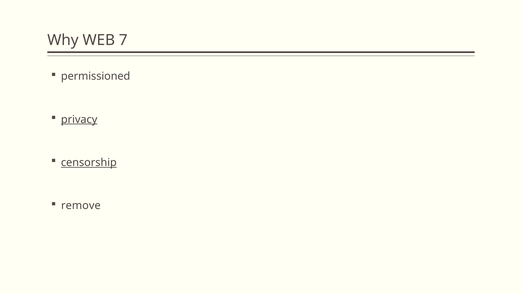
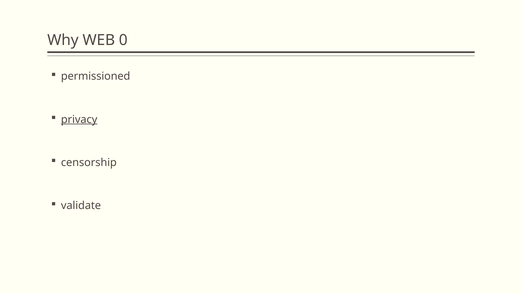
7: 7 -> 0 (123, 40)
censorship underline: present -> none (89, 162)
remove: remove -> validate (81, 205)
